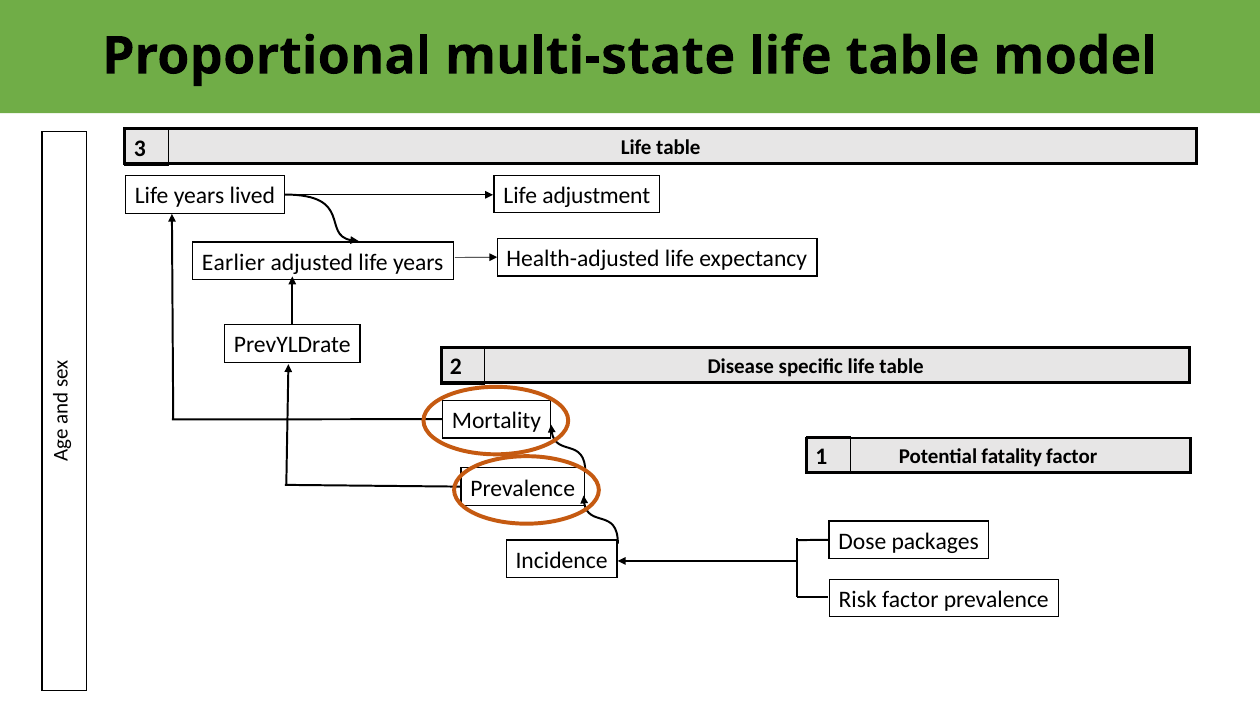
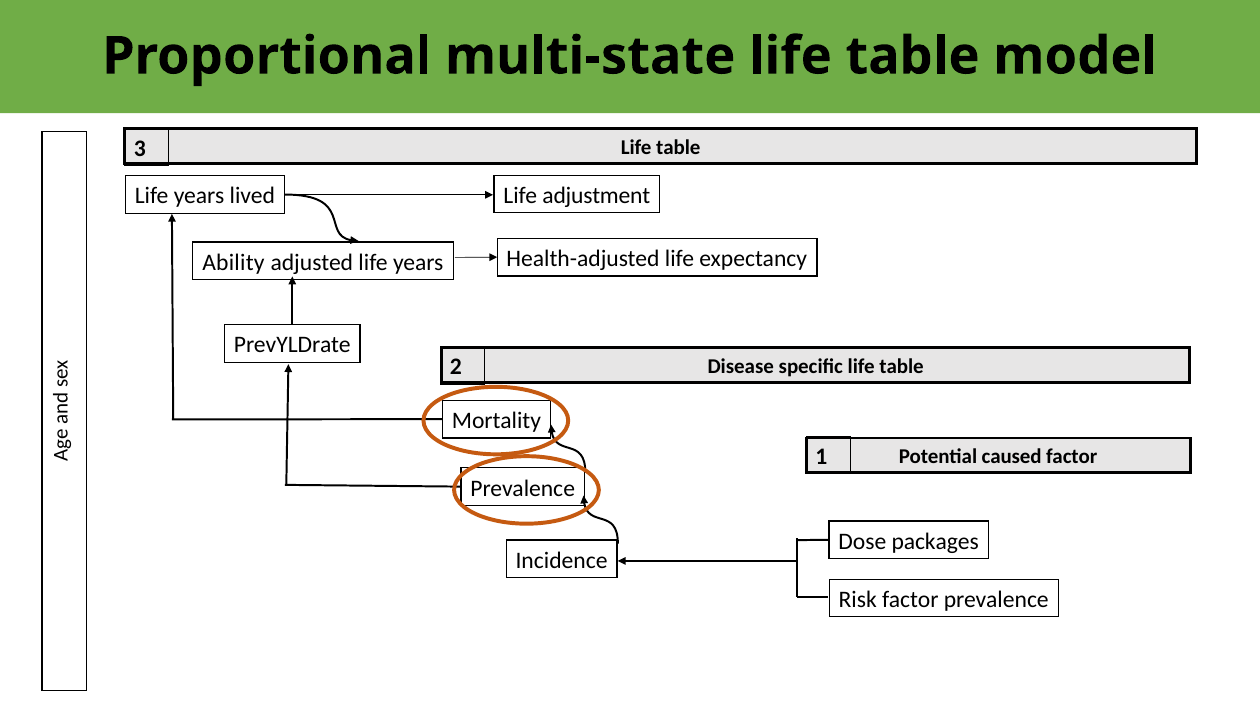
Earlier: Earlier -> Ability (233, 262)
fatality: fatality -> caused (1012, 457)
